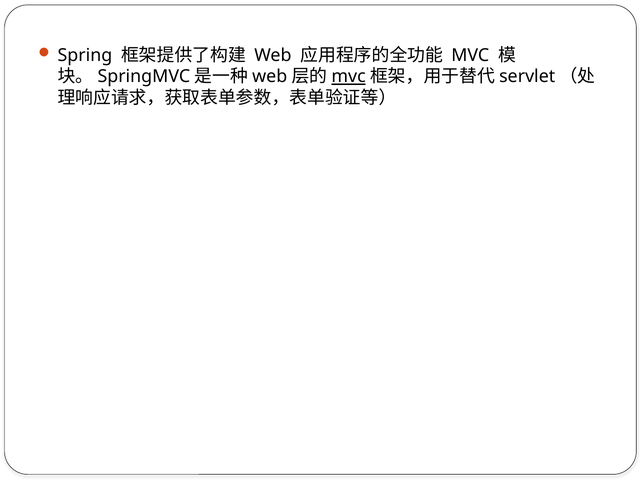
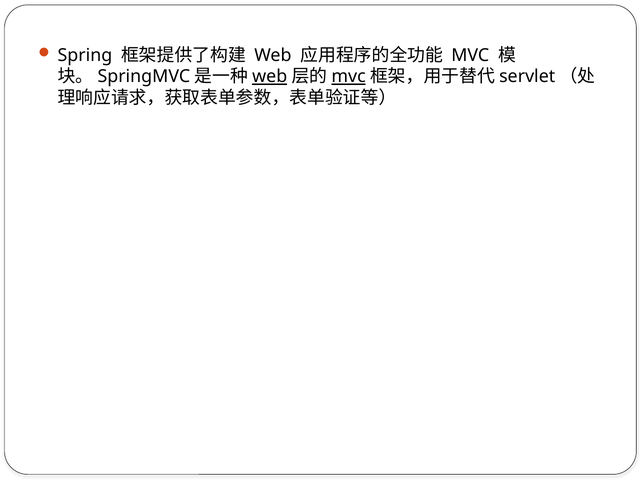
web underline: none -> present (270, 77)
